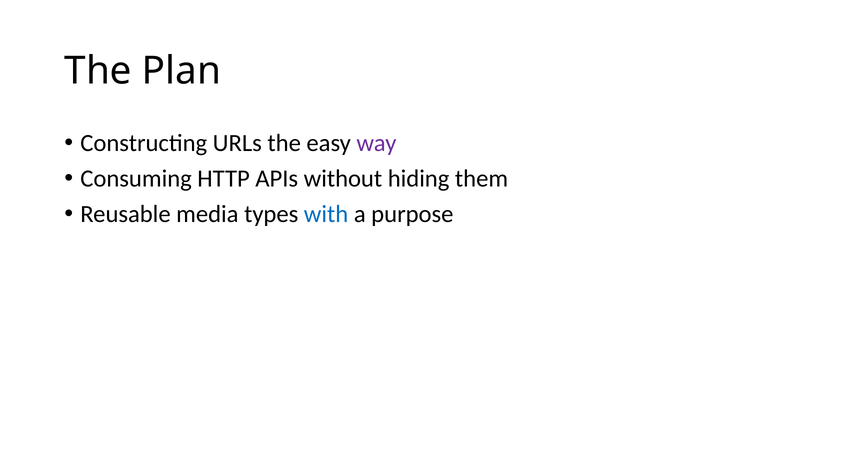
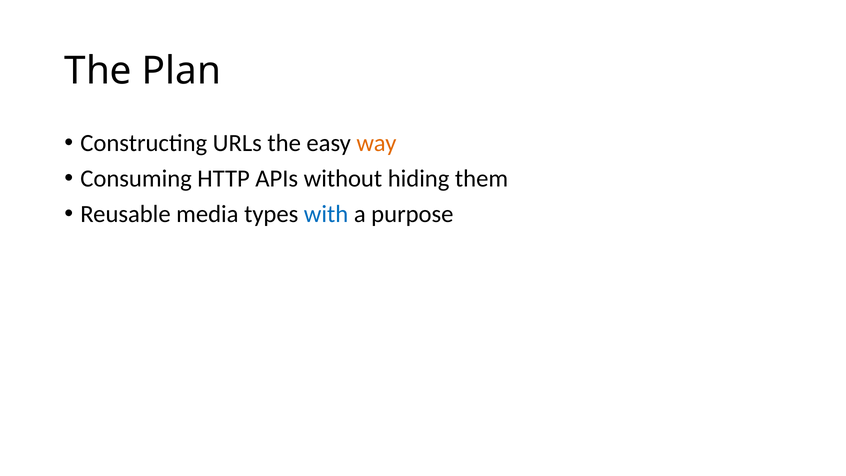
way colour: purple -> orange (376, 143)
